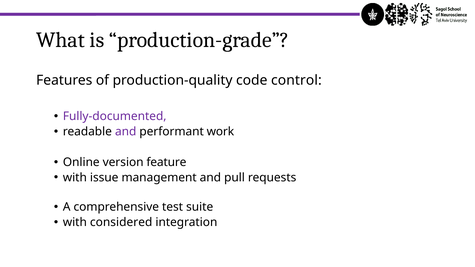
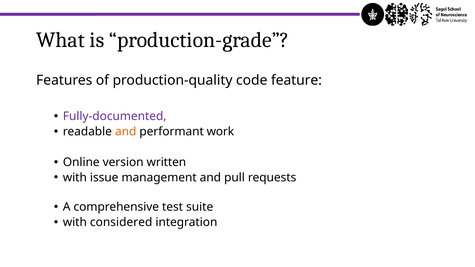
control: control -> feature (296, 80)
and colour: purple -> orange (126, 132)
feature: feature -> written (166, 162)
